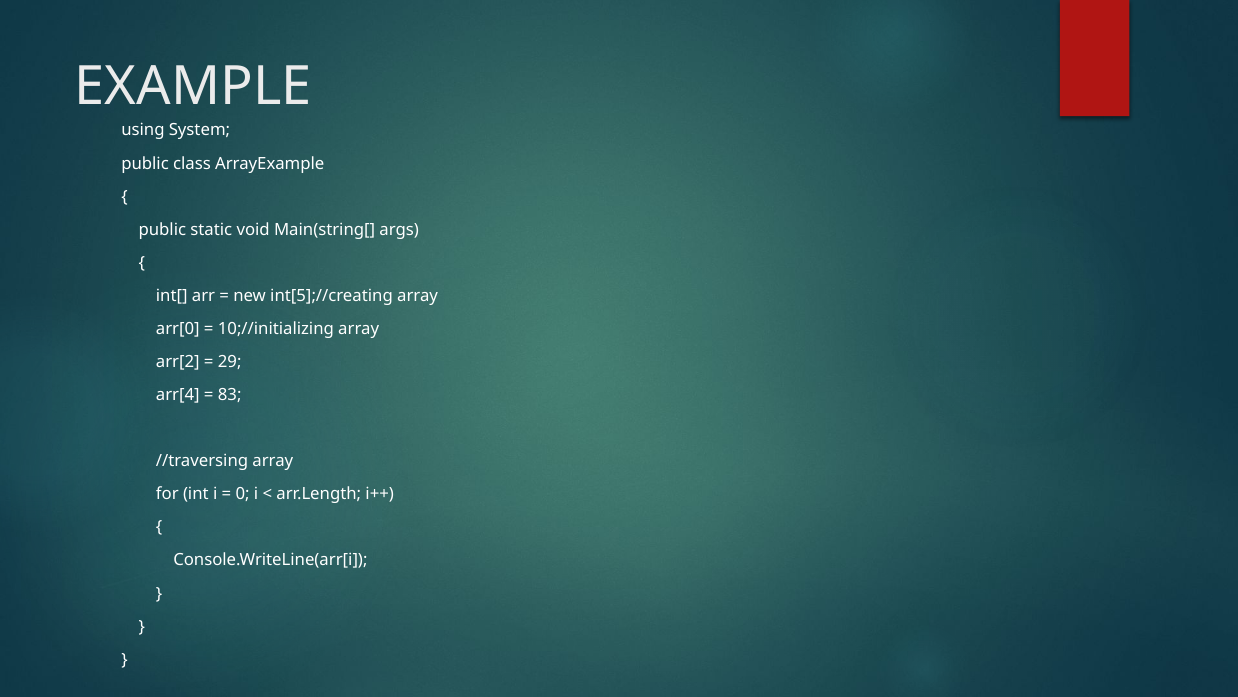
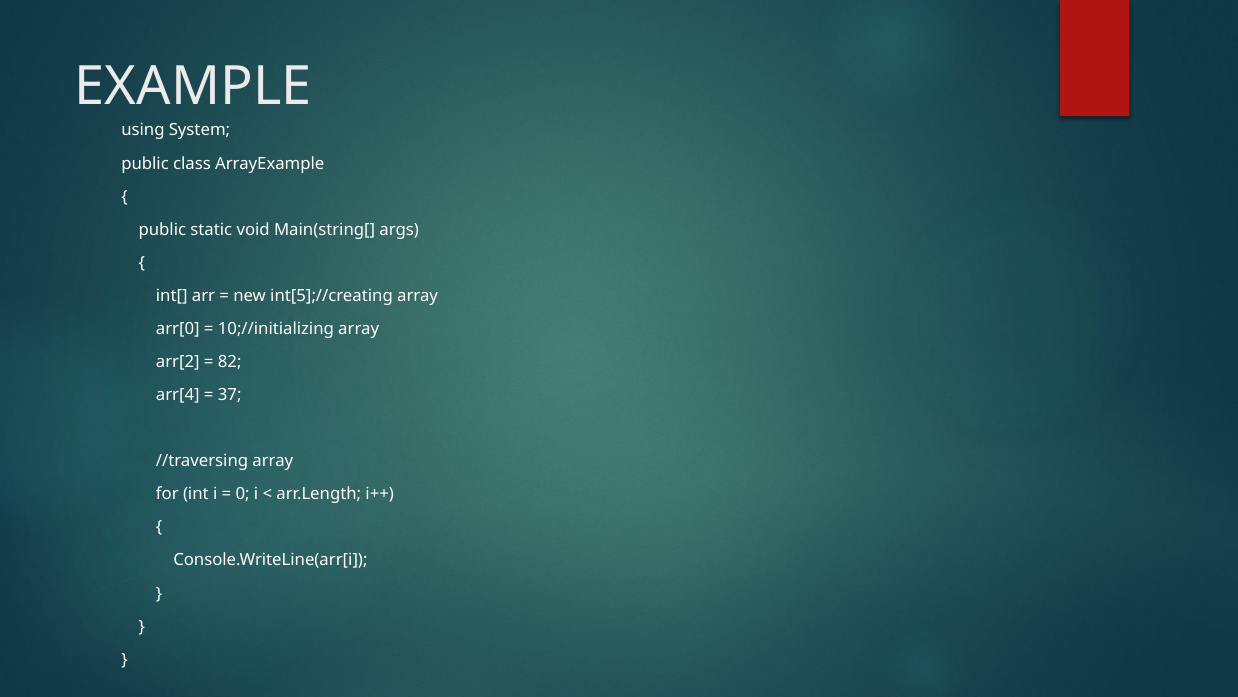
29: 29 -> 82 (230, 362)
83: 83 -> 37 (230, 395)
